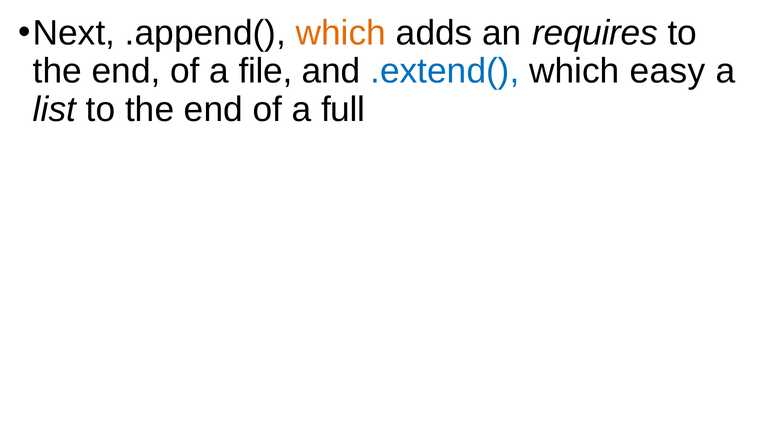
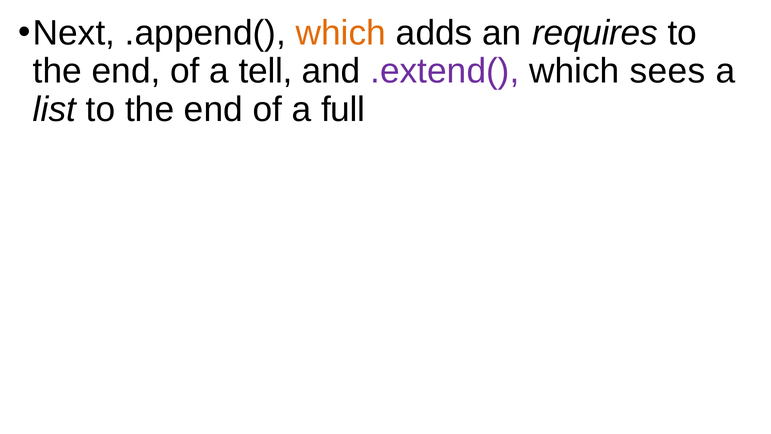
file: file -> tell (266, 71)
.extend( colour: blue -> purple (445, 71)
easy: easy -> sees (668, 71)
